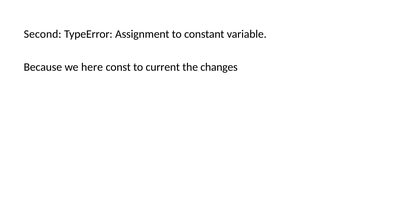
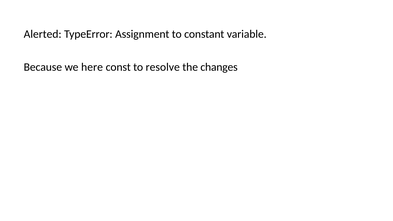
Second: Second -> Alerted (43, 34)
current: current -> resolve (163, 67)
